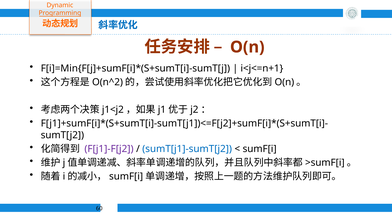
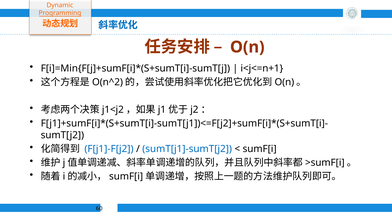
F[j1]-F[j2 colour: purple -> blue (109, 149)
